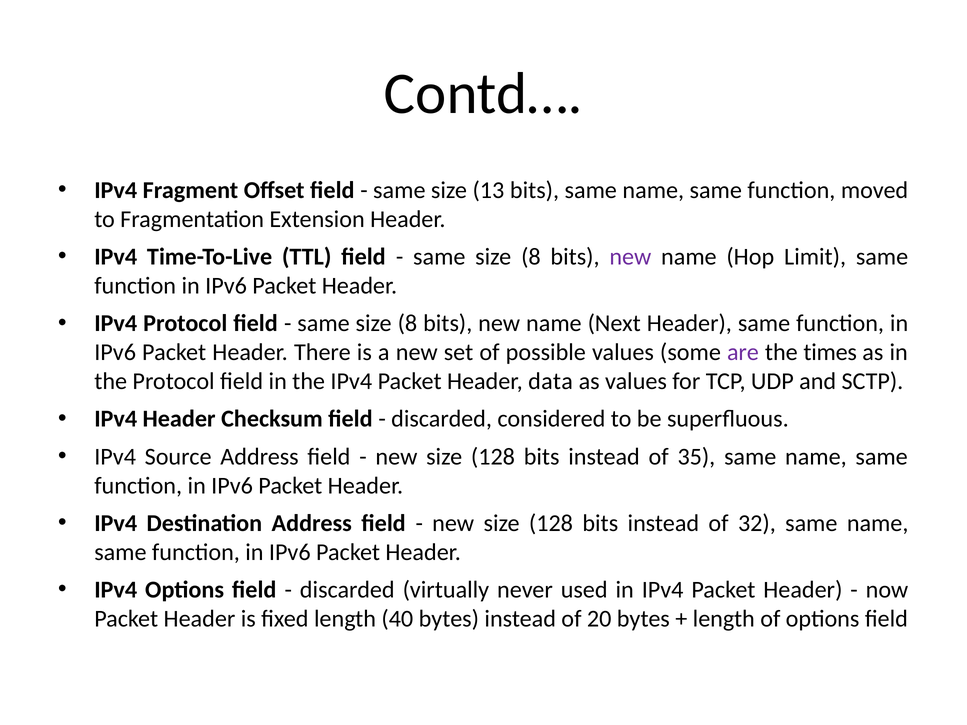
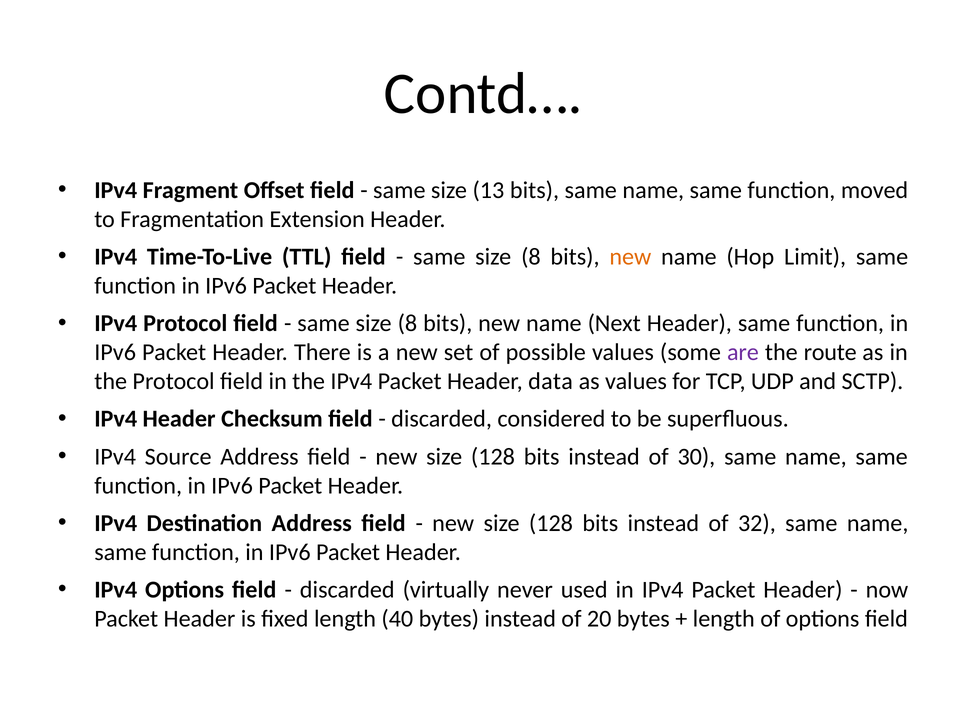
new colour: purple -> orange (630, 257)
times: times -> route (830, 353)
35: 35 -> 30 (696, 457)
